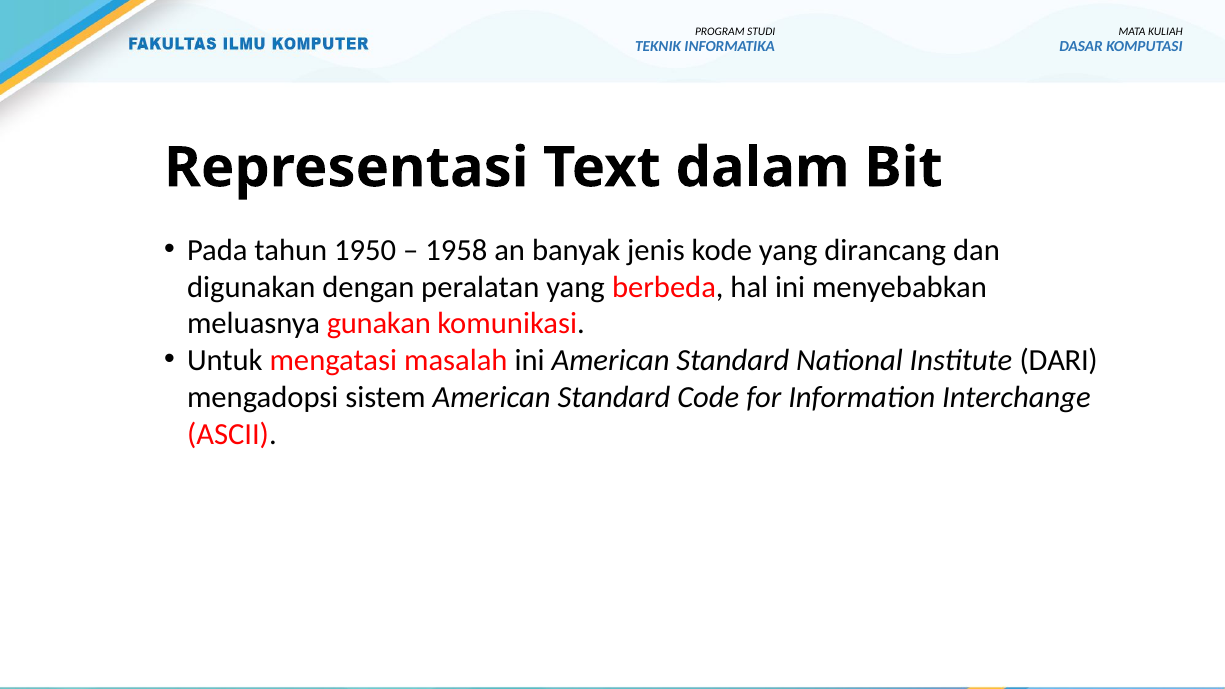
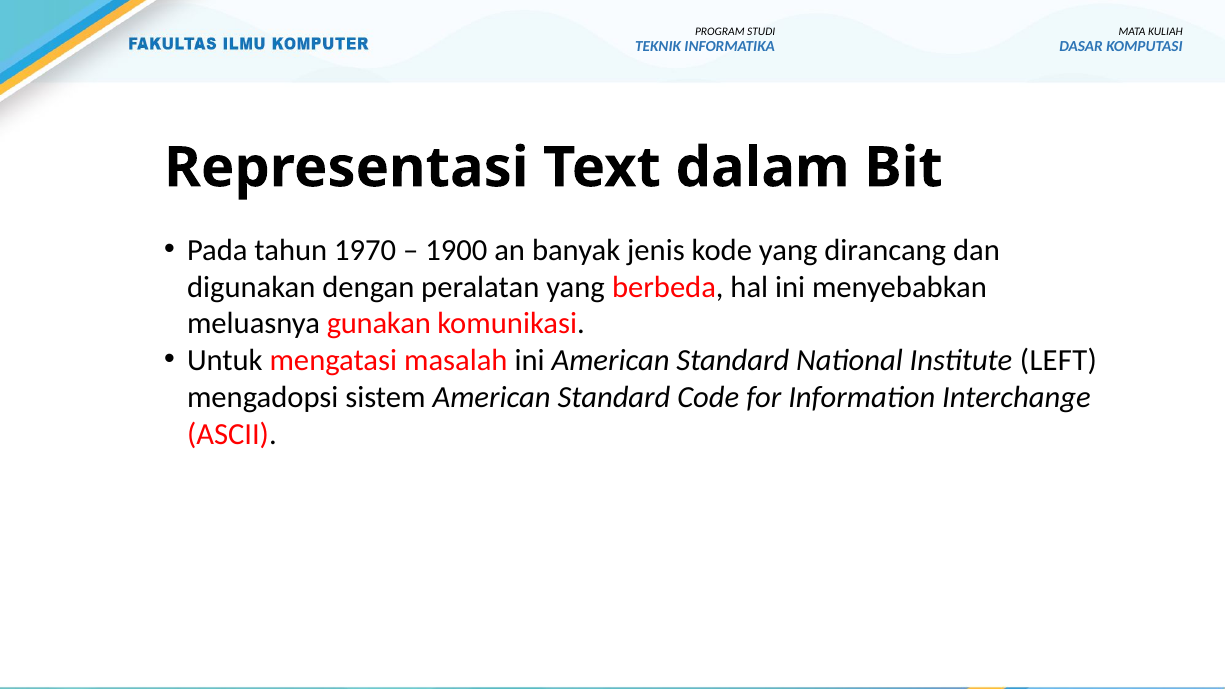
1950: 1950 -> 1970 (365, 250)
1958: 1958 -> 1900 (456, 250)
DARI: DARI -> LEFT (1058, 361)
